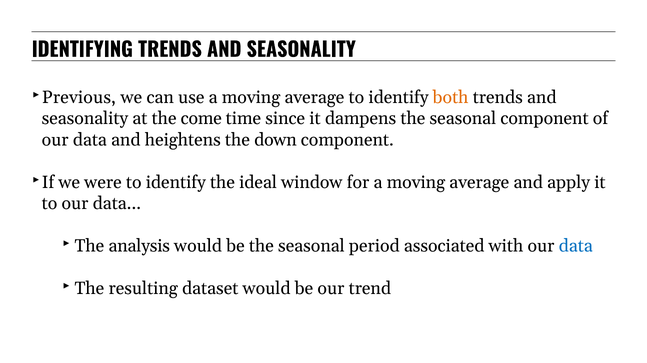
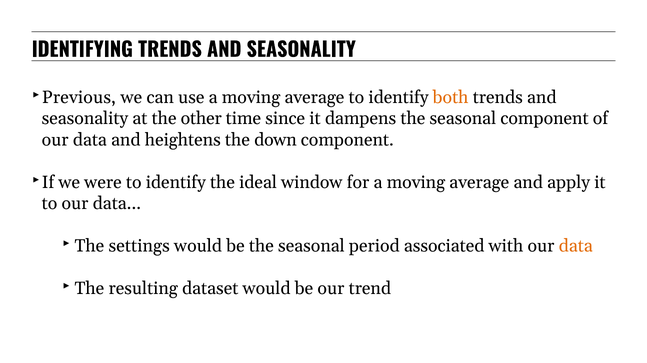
come: come -> other (201, 119)
analysis: analysis -> settings (139, 246)
data colour: blue -> orange (576, 246)
